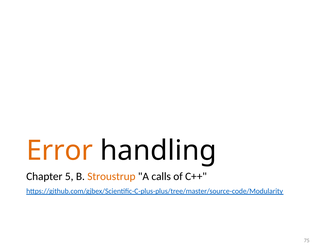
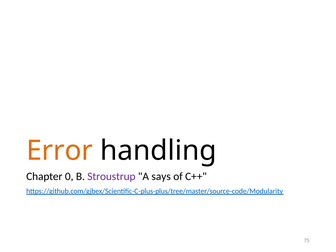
5: 5 -> 0 (69, 176)
Stroustrup colour: orange -> purple (111, 176)
calls: calls -> says (161, 176)
